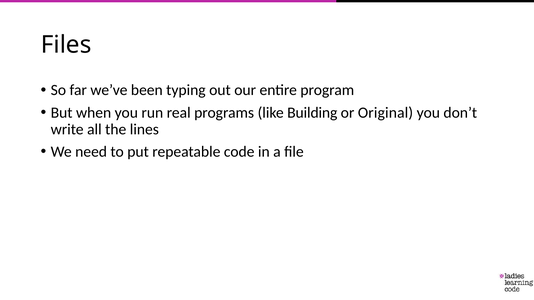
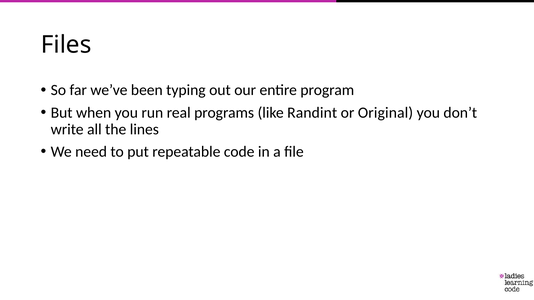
Building: Building -> Randint (312, 113)
